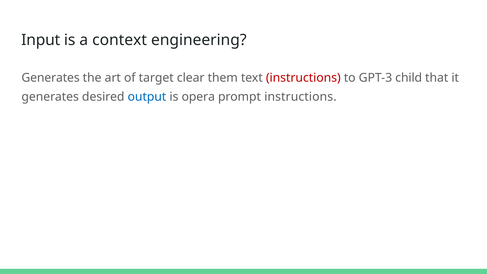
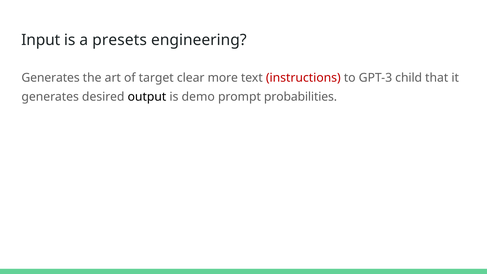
context: context -> presets (120, 40)
them: them -> more (223, 78)
output colour: blue -> black (147, 97)
opera: opera -> demo (198, 97)
prompt instructions: instructions -> probabilities (301, 97)
